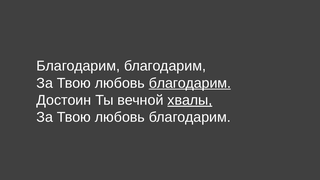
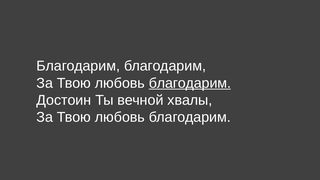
хвалы underline: present -> none (190, 100)
